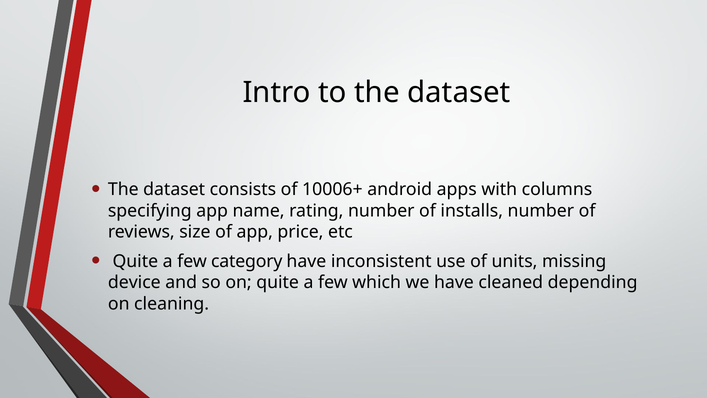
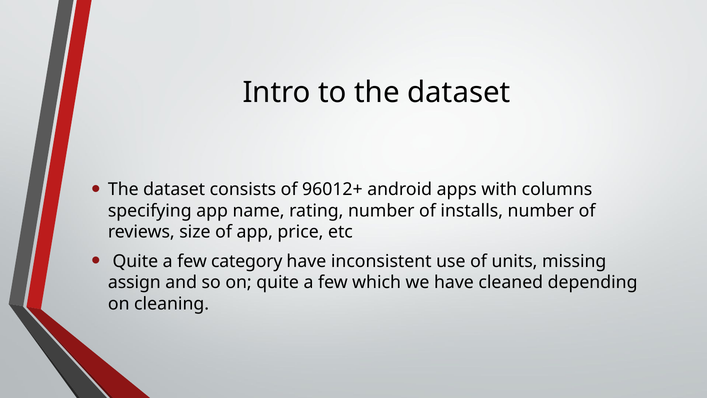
10006+: 10006+ -> 96012+ (332, 189)
device: device -> assign (134, 282)
